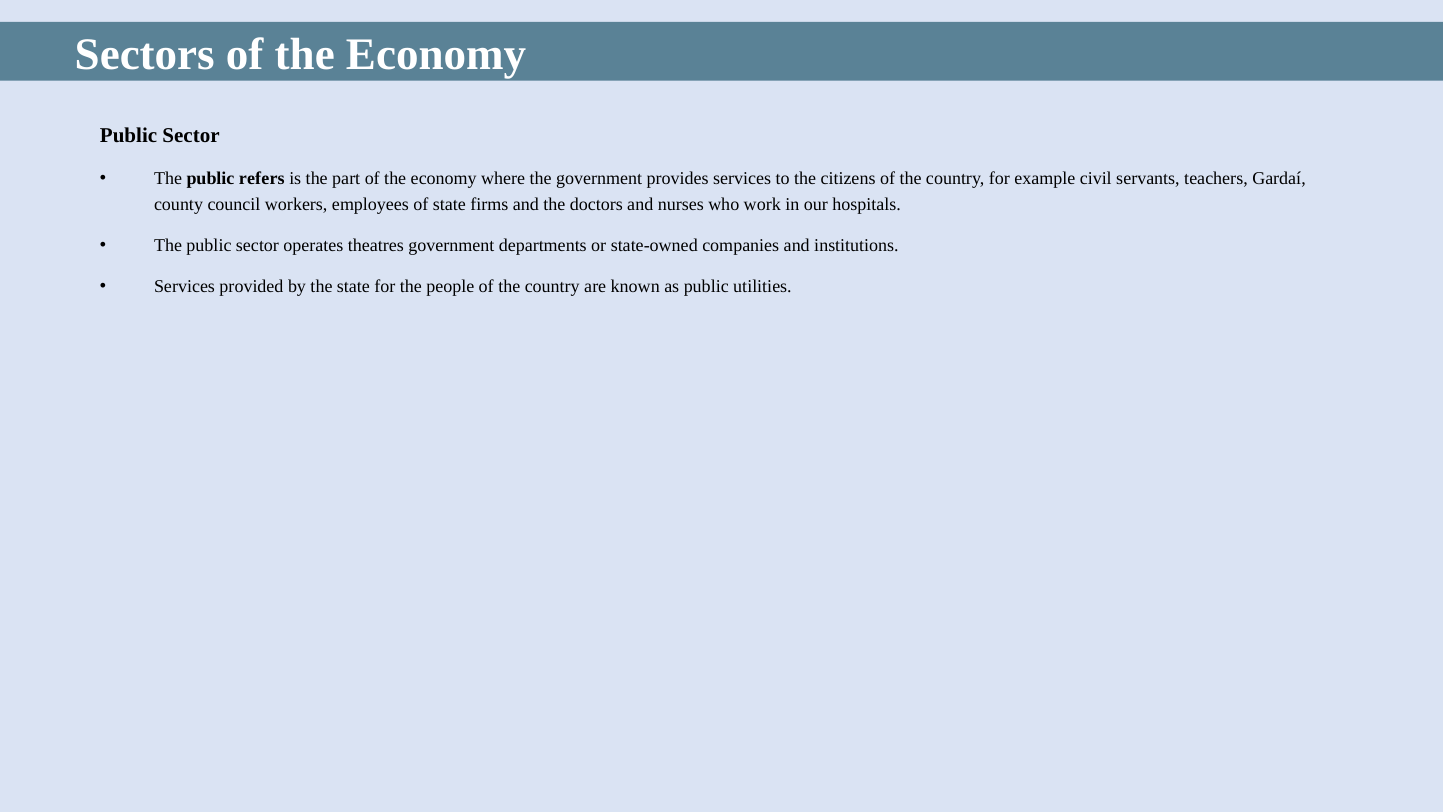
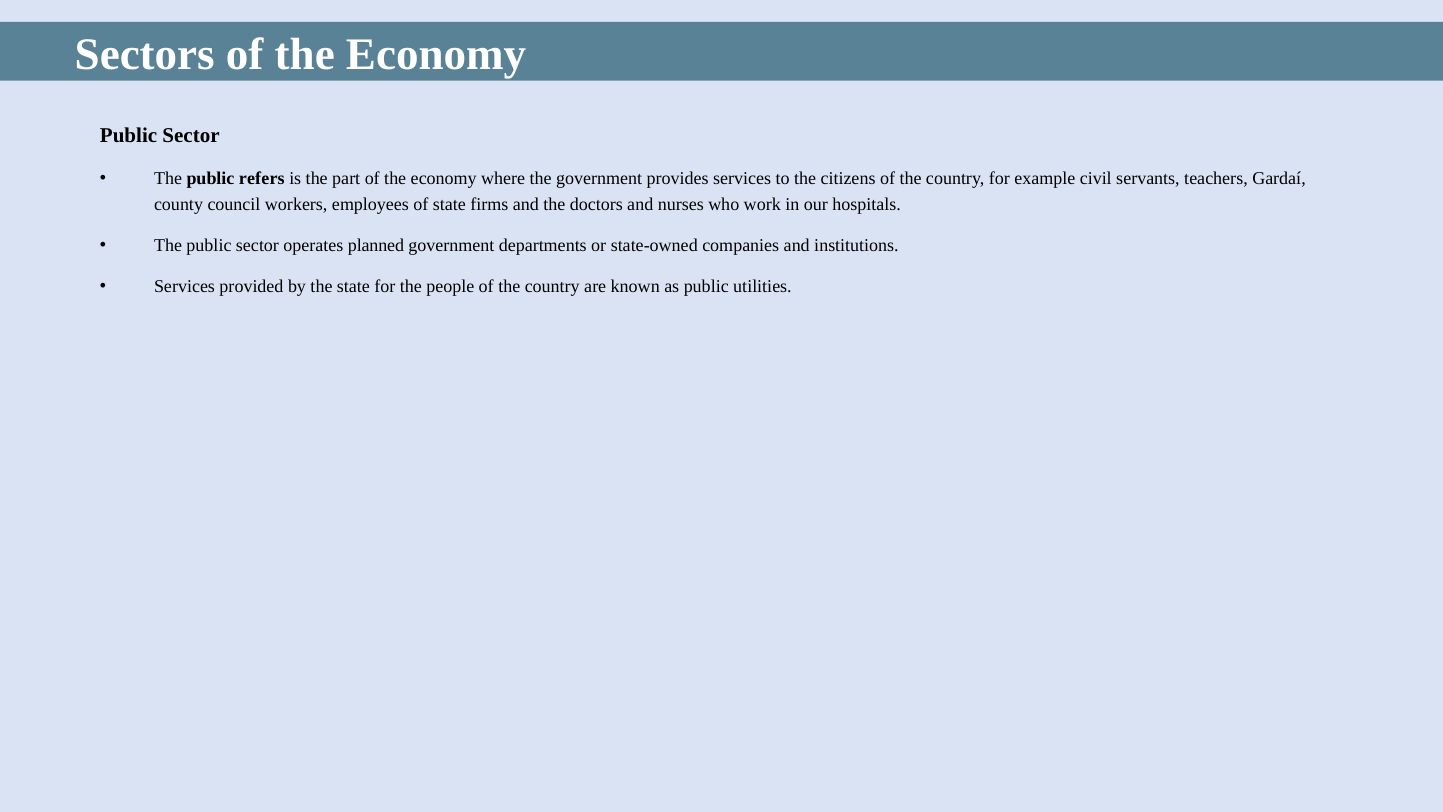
theatres: theatres -> planned (376, 245)
